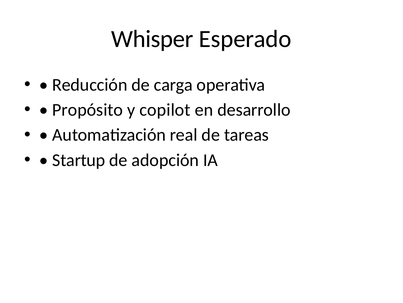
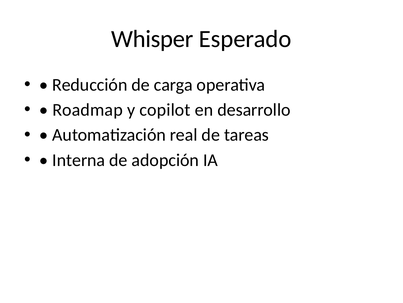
Propósito: Propósito -> Roadmap (88, 110)
Startup: Startup -> Interna (79, 160)
